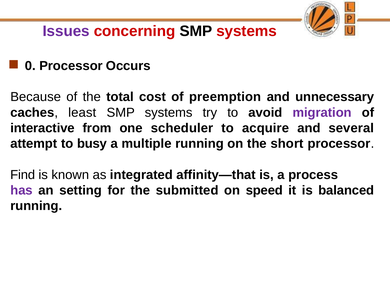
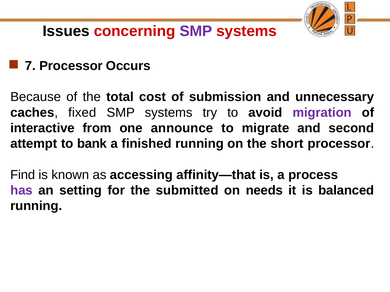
Issues colour: purple -> black (66, 31)
SMP colour: black -> purple (196, 31)
0: 0 -> 7 (30, 66)
preemption: preemption -> submission (225, 97)
least: least -> fixed (82, 113)
scheduler: scheduler -> announce (182, 128)
acquire: acquire -> migrate (266, 128)
several: several -> second (351, 128)
busy: busy -> bank (92, 144)
multiple: multiple -> finished (147, 144)
integrated: integrated -> accessing (141, 175)
speed: speed -> needs (264, 191)
